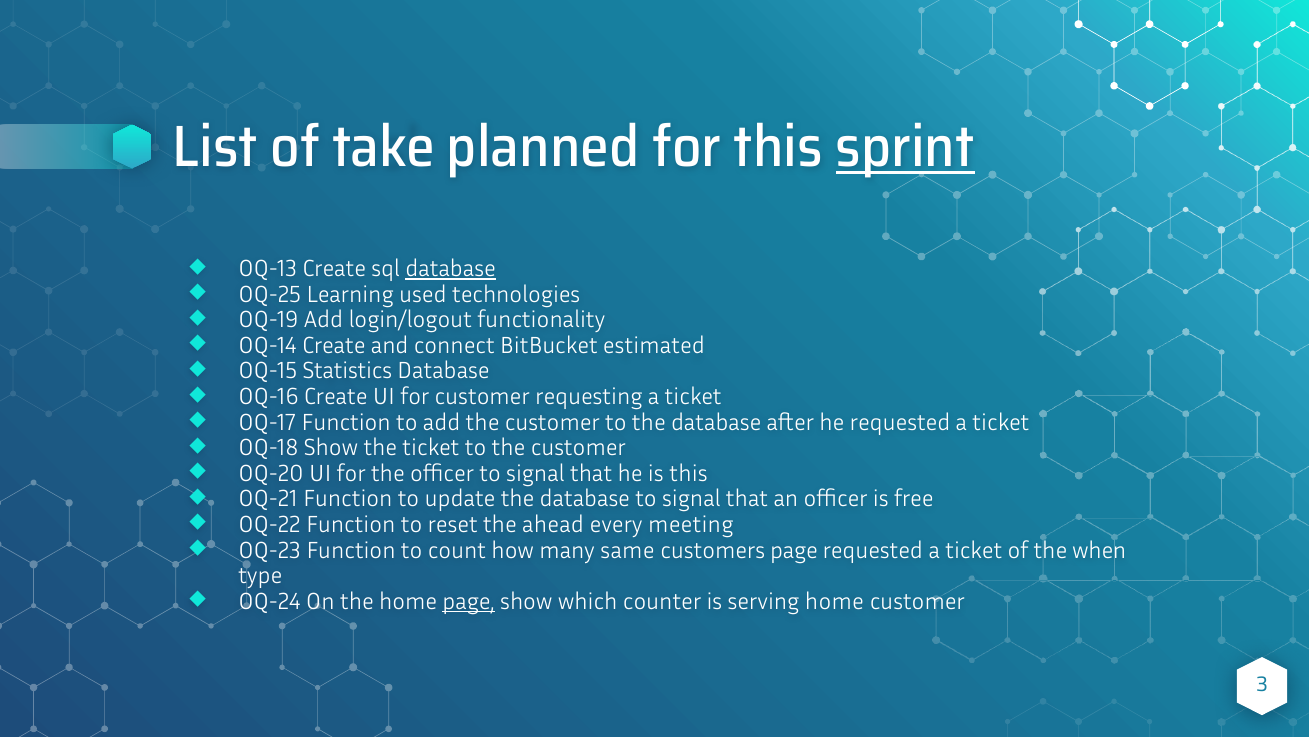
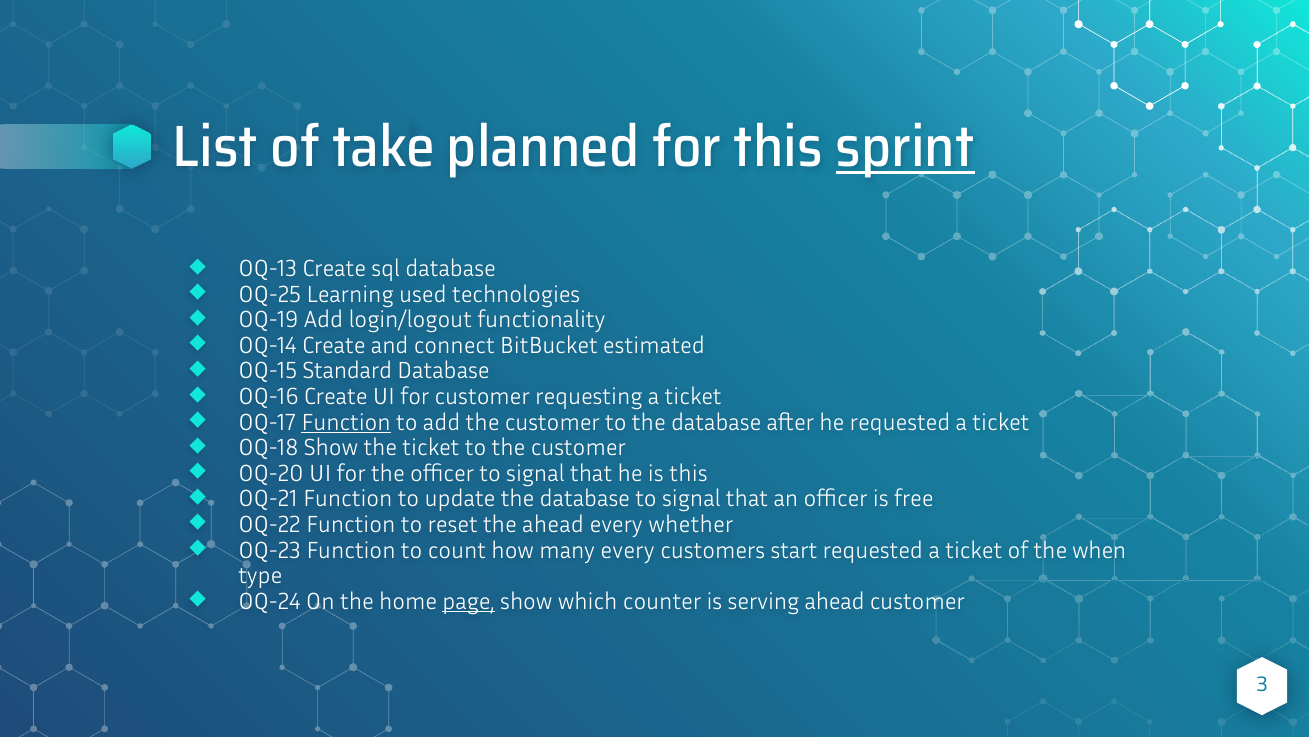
database underline: present -> none (451, 269)
Statistics: Statistics -> Standard (347, 371)
Function underline: none -> present (346, 422)
meeting: meeting -> whether (691, 524)
many same: same -> every (627, 550)
customers page: page -> start (794, 550)
serving home: home -> ahead (835, 601)
